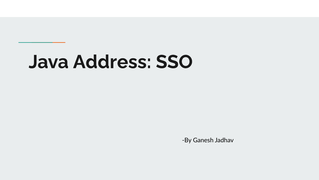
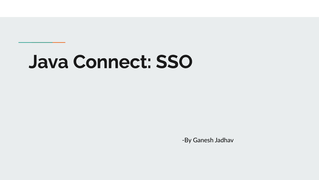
Address: Address -> Connect (112, 62)
